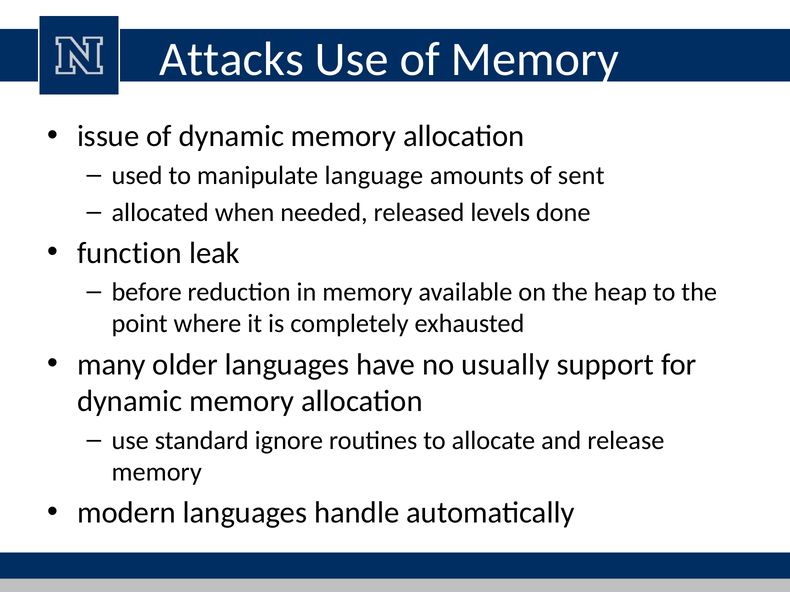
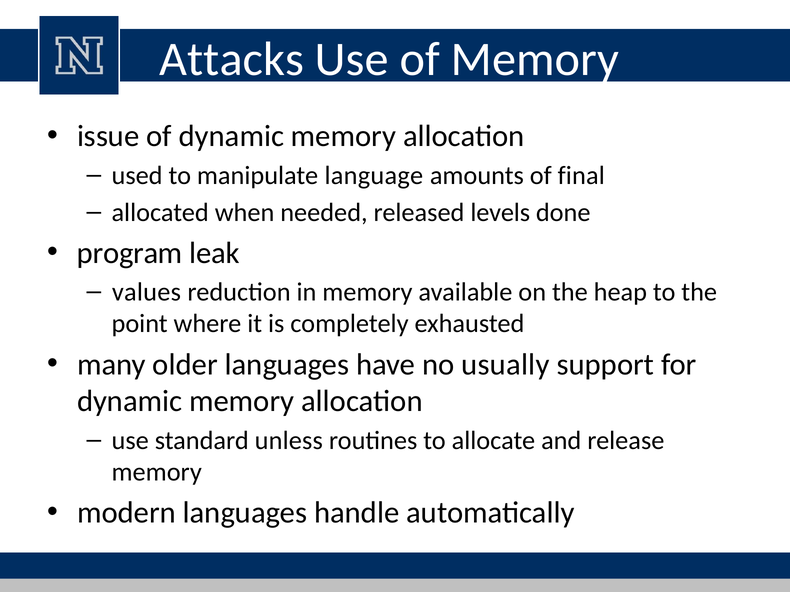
sent: sent -> final (581, 176)
function: function -> program (130, 253)
before: before -> values (146, 292)
ignore: ignore -> unless (289, 441)
